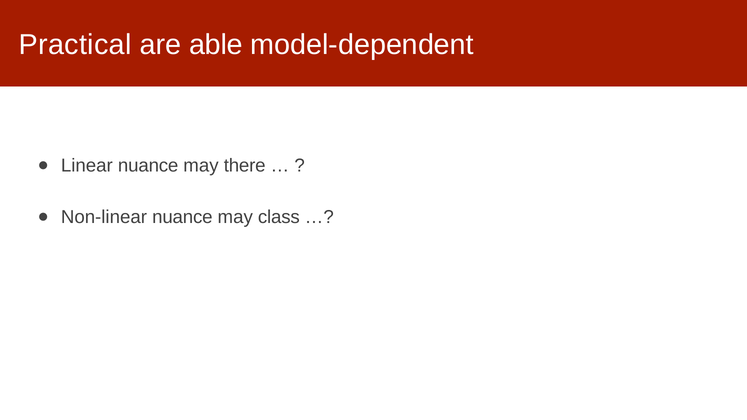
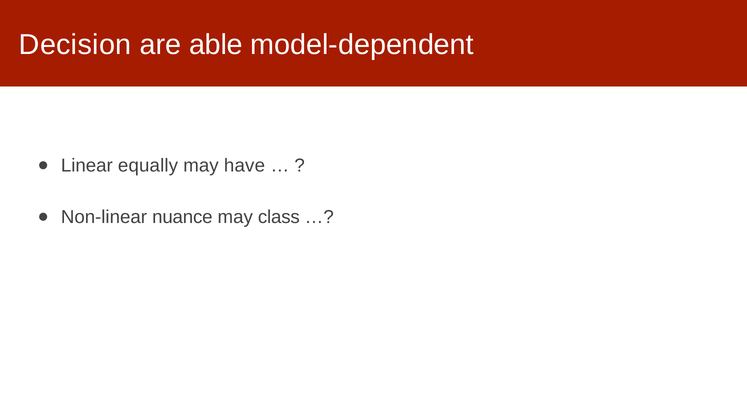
Practical: Practical -> Decision (75, 45)
Linear nuance: nuance -> equally (148, 166)
there: there -> have (245, 166)
